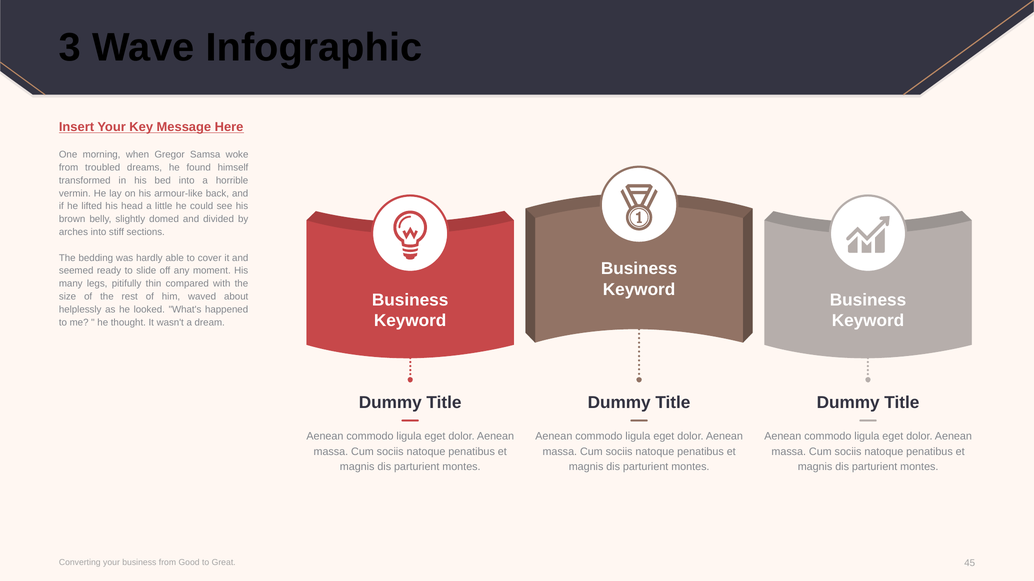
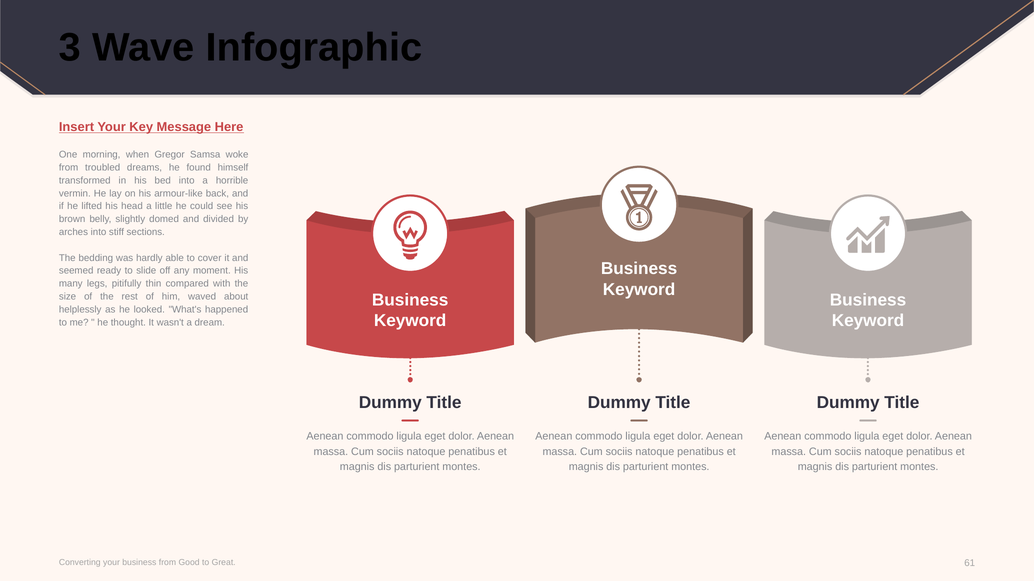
45: 45 -> 61 (970, 564)
